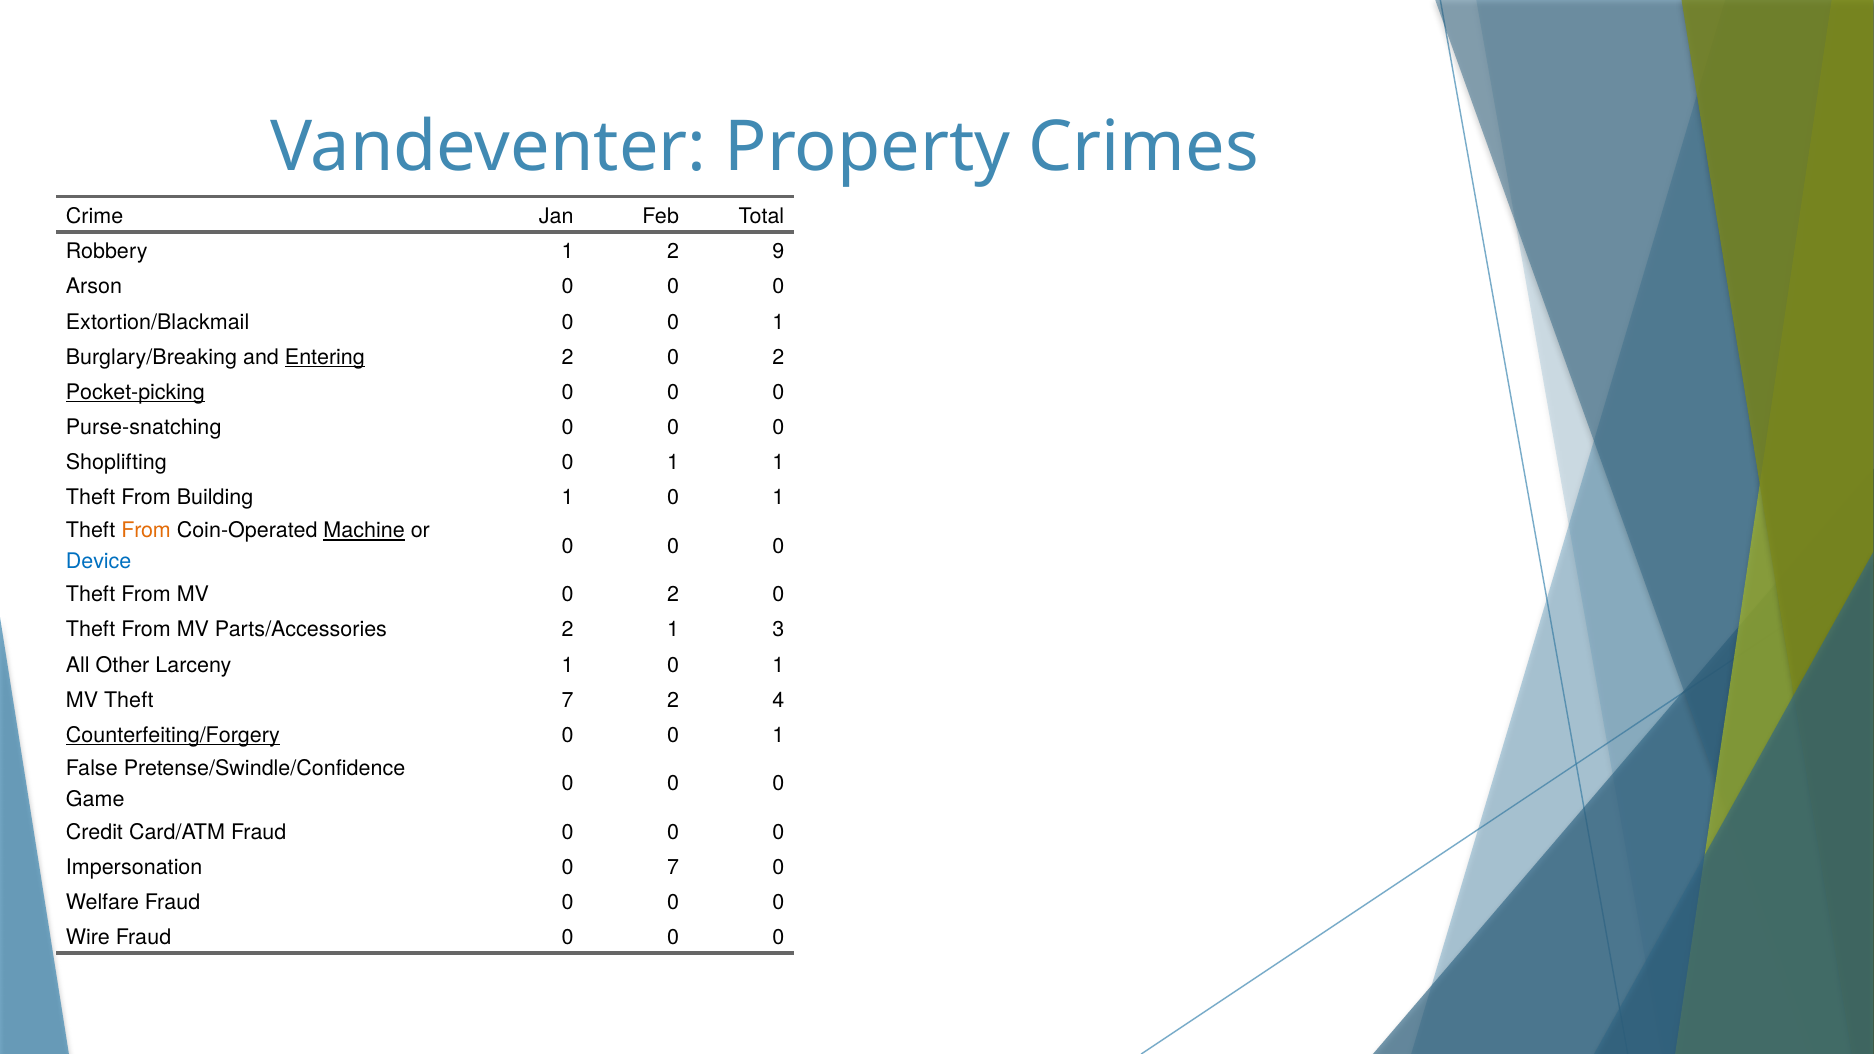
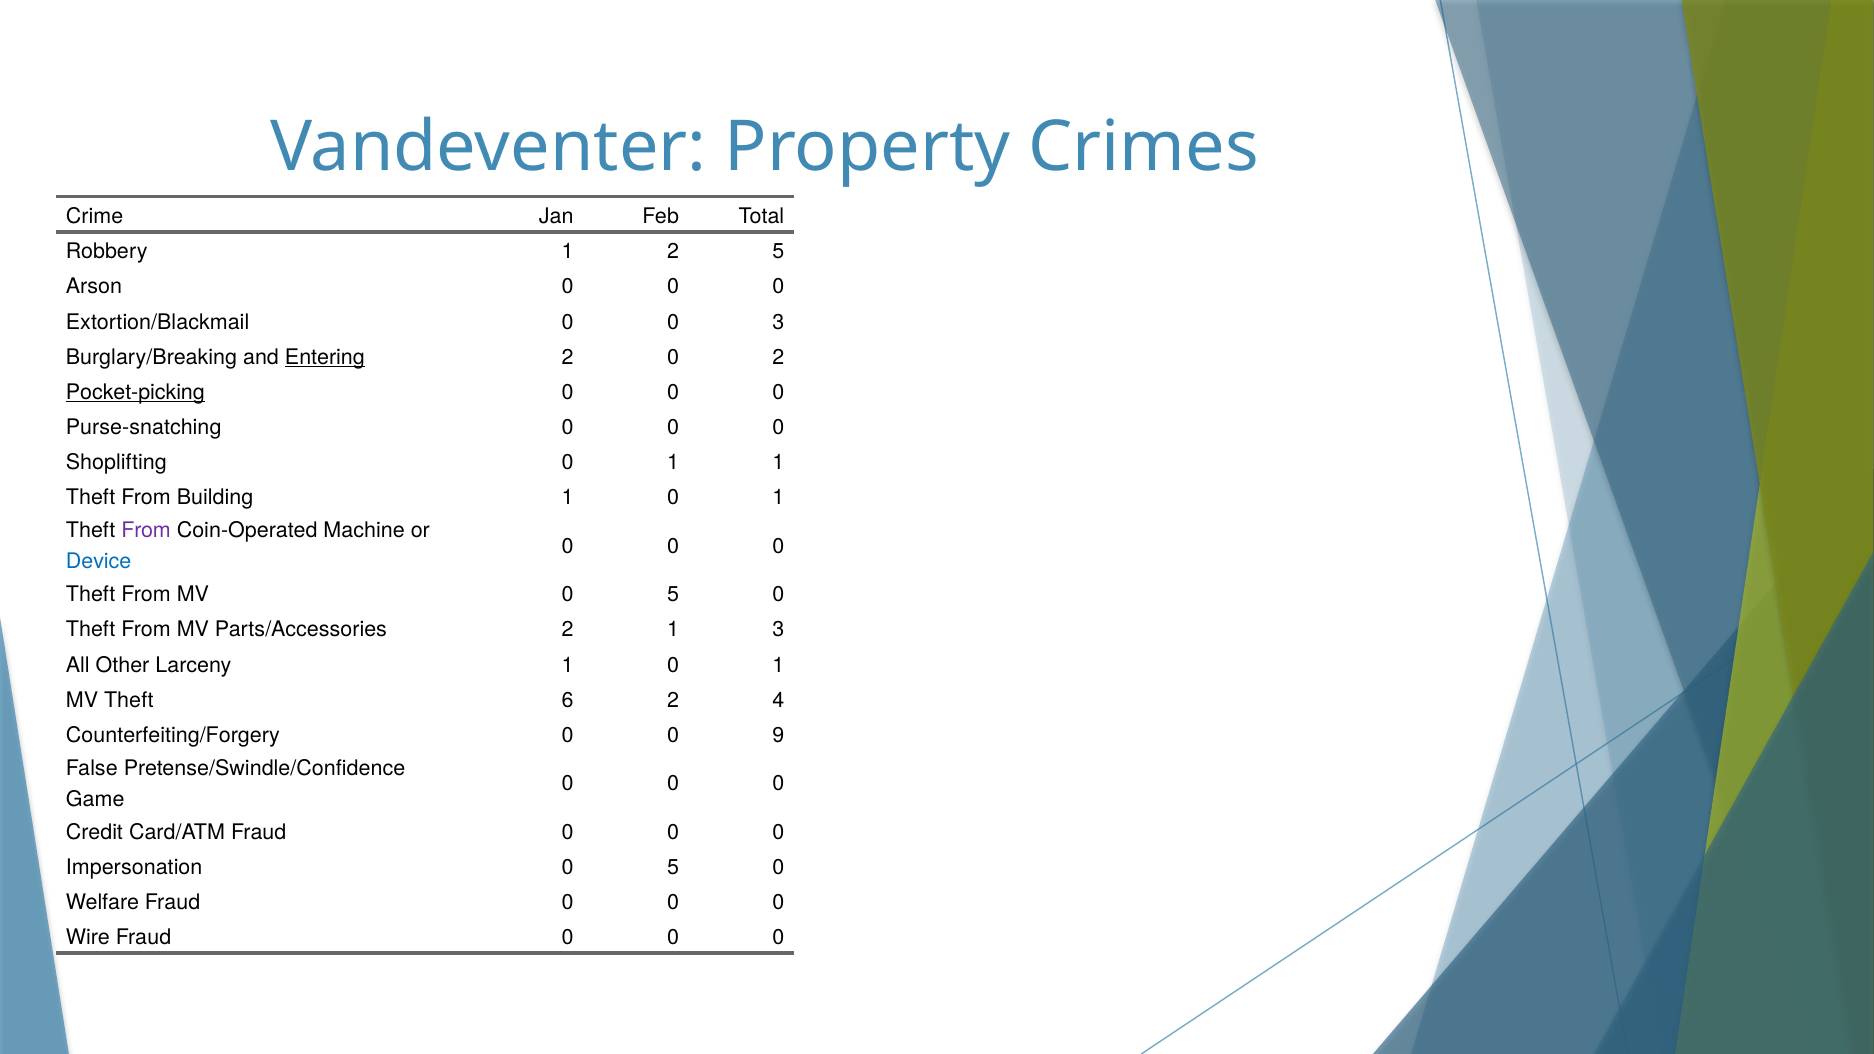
2 9: 9 -> 5 (778, 252)
Extortion/Blackmail 0 0 1: 1 -> 3 (778, 322)
From colour: orange -> purple (146, 531)
Machine underline: present -> none (364, 531)
MV 0 2: 2 -> 5 (673, 595)
Theft 7: 7 -> 6 (568, 700)
Counterfeiting/Forgery underline: present -> none (173, 735)
1: 1 -> 9 (778, 735)
Impersonation 0 7: 7 -> 5 (673, 868)
